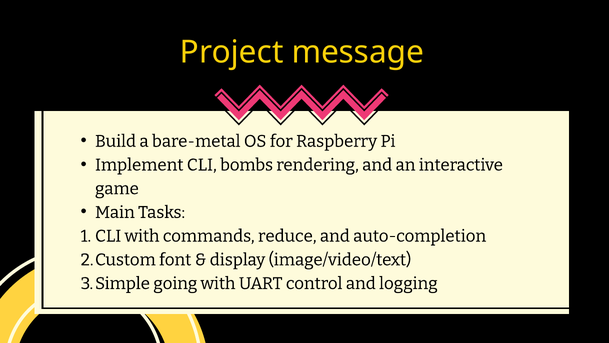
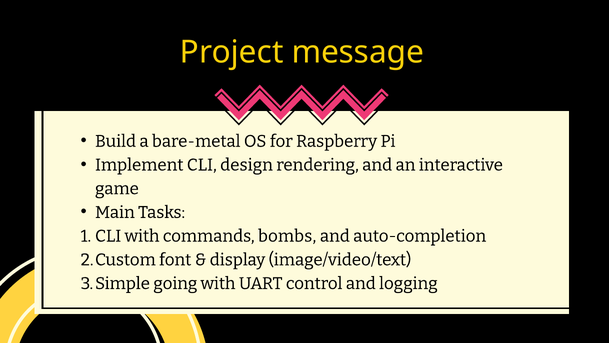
bombs: bombs -> design (247, 165)
reduce: reduce -> bombs (287, 236)
